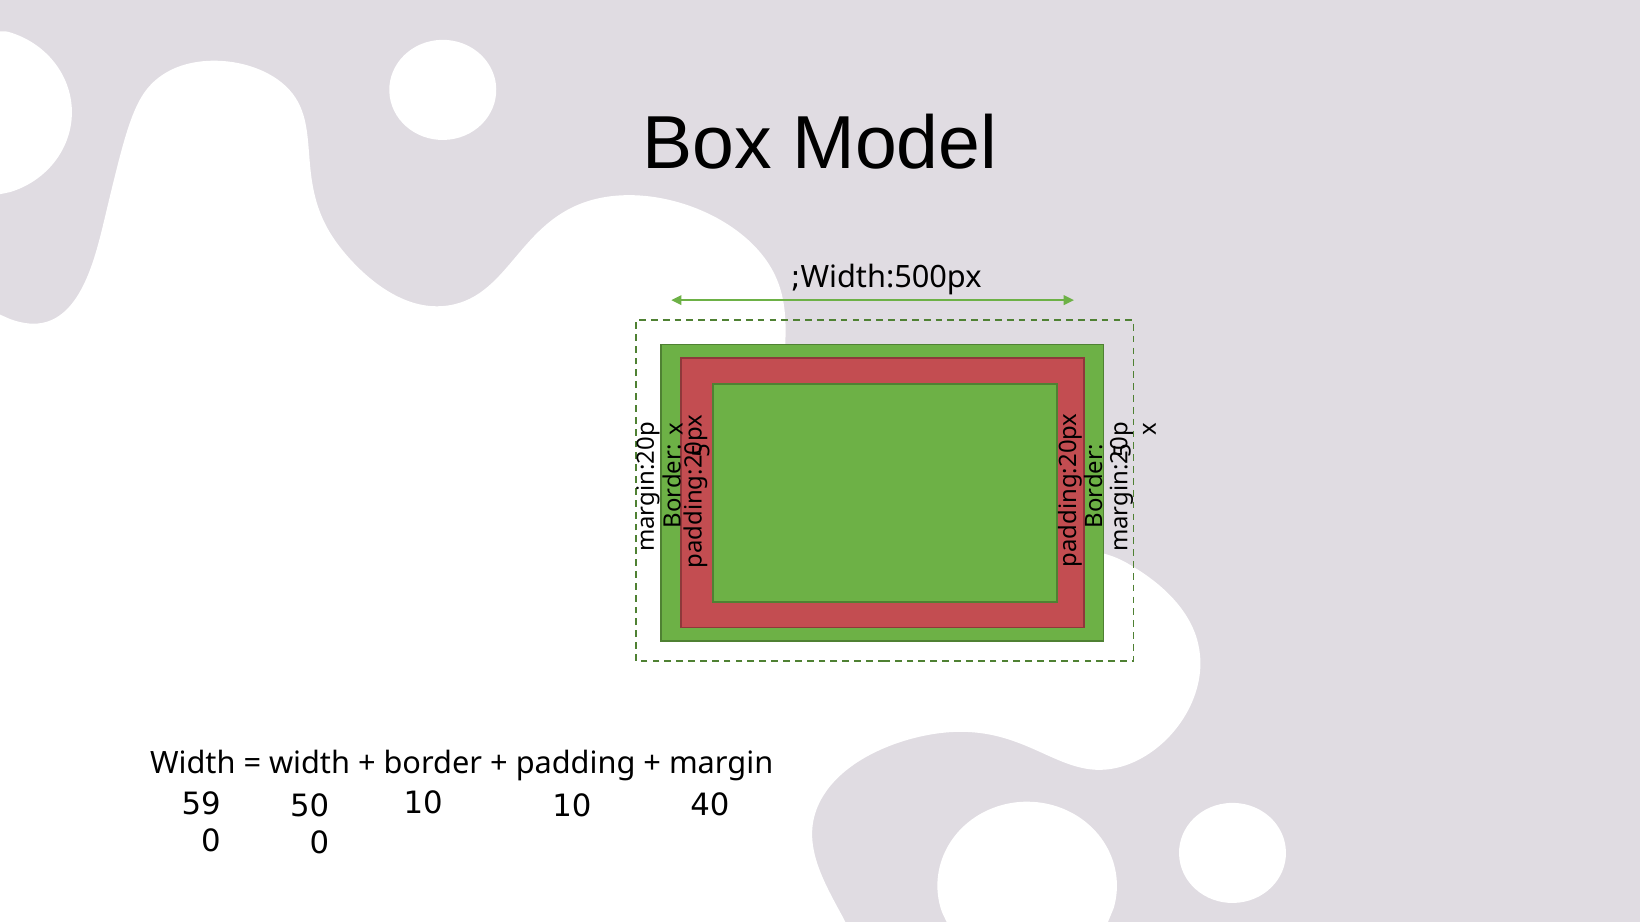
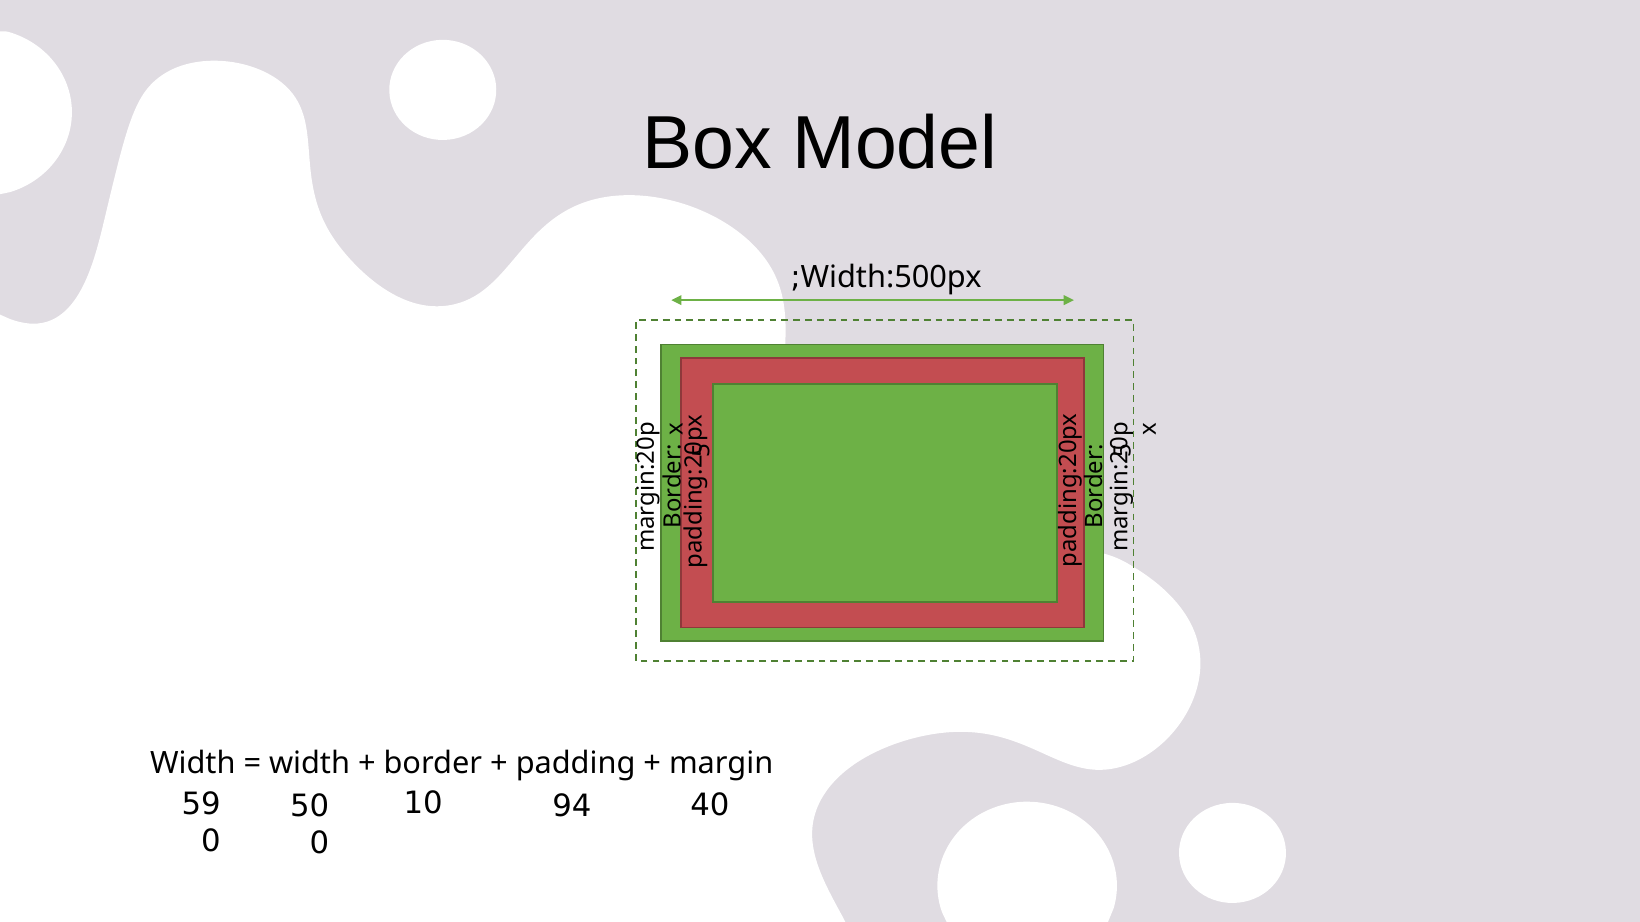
10 10: 10 -> 94 (572, 807)
